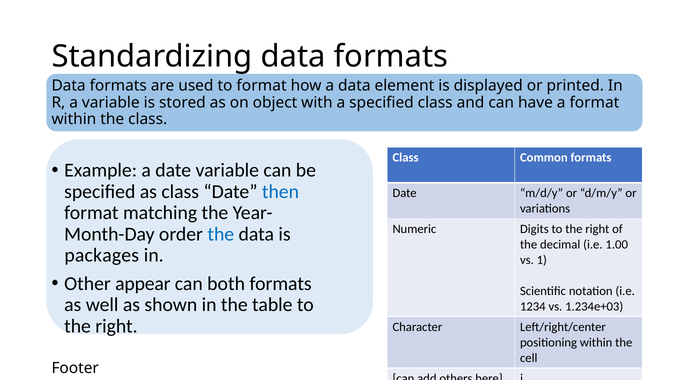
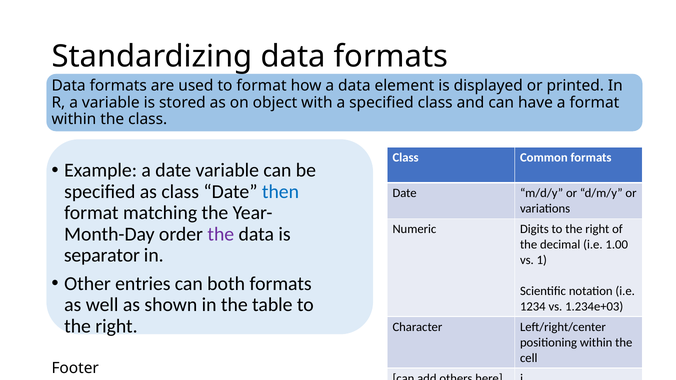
the colour: blue -> purple (221, 234)
packages: packages -> separator (102, 255)
appear: appear -> entries (143, 284)
